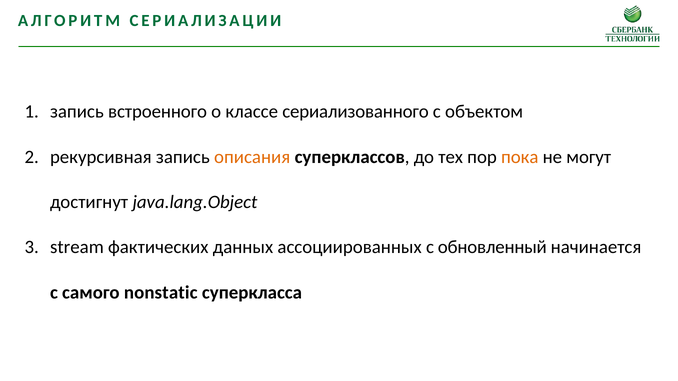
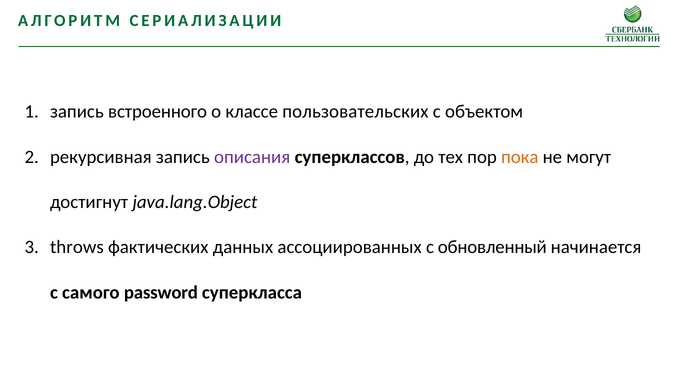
сериализованного: сериализованного -> пользовательских (355, 112)
описания colour: orange -> purple (252, 157)
stream: stream -> throws (77, 247)
nonstatic: nonstatic -> password (161, 293)
